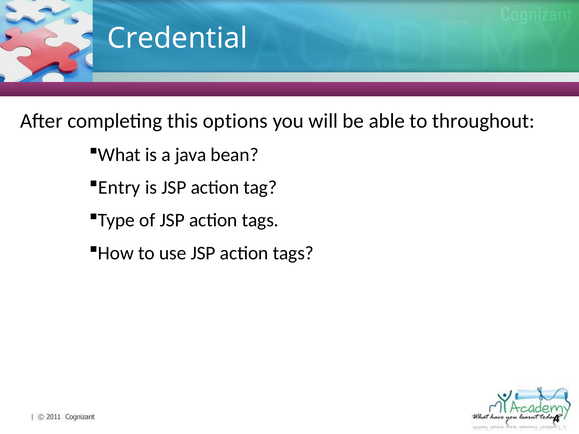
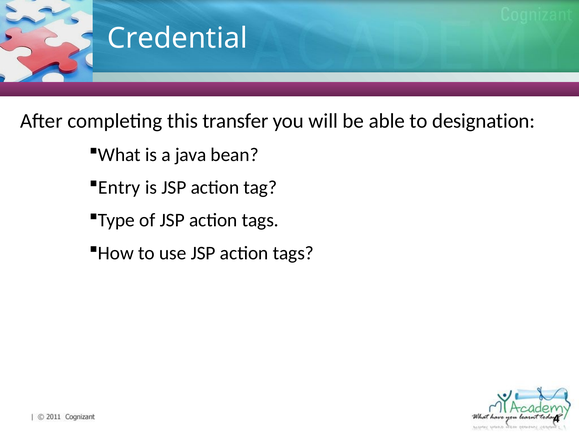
options: options -> transfer (235, 121)
throughout: throughout -> designation (484, 121)
